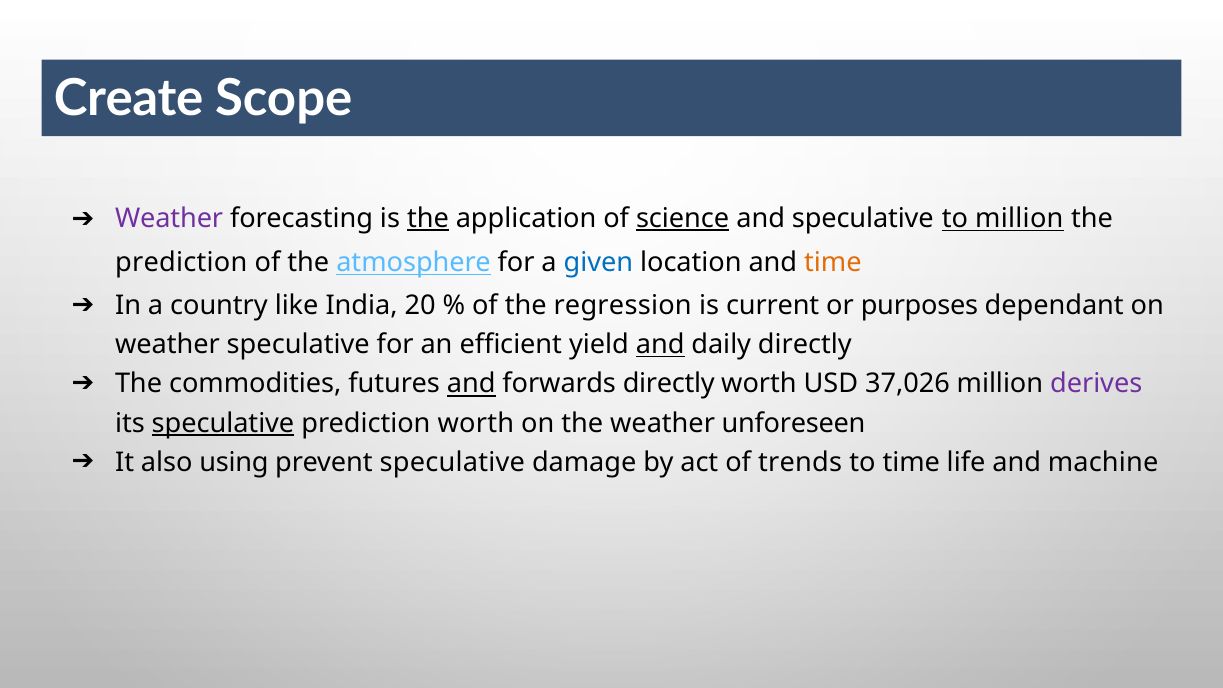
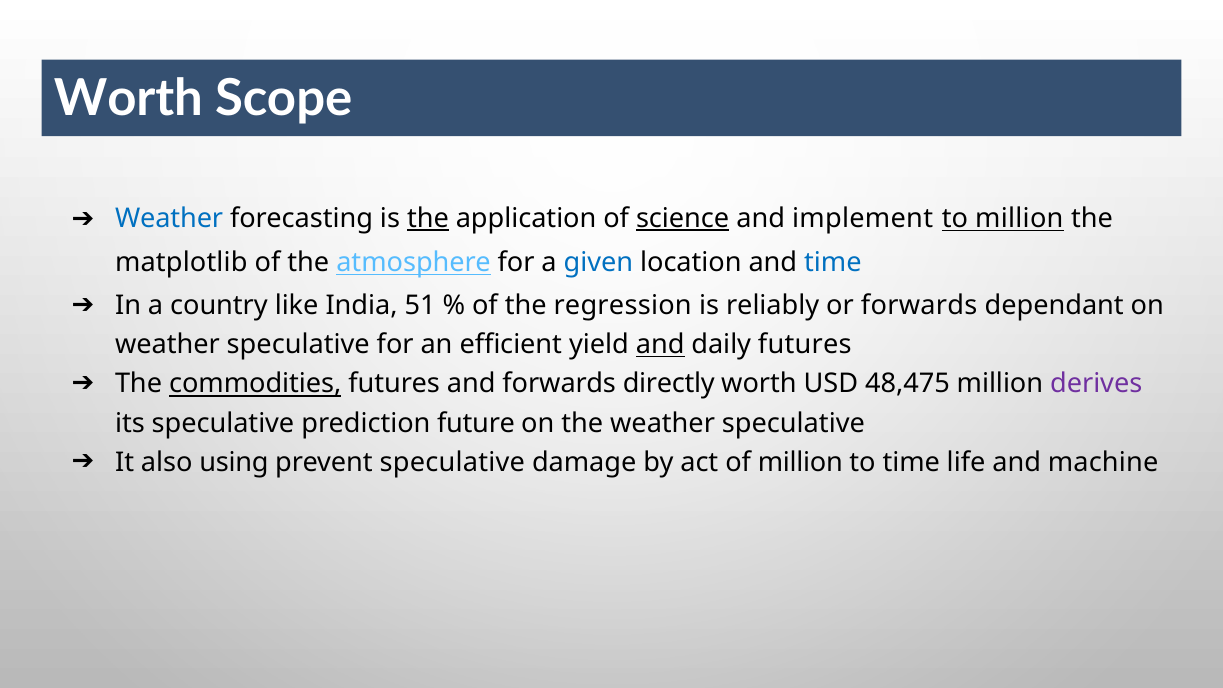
Create: Create -> Worth (128, 99)
Weather colour: purple -> blue (169, 218)
and speculative: speculative -> implement (863, 218)
prediction: prediction -> matplotlib (181, 262)
time colour: orange -> blue (833, 262)
20: 20 -> 51 (420, 306)
current: current -> reliably (773, 306)
or purposes: purposes -> forwards (919, 306)
daily directly: directly -> futures (805, 345)
commodities underline: none -> present (255, 384)
and underline: present -> none (471, 384)
37,026: 37,026 -> 48,475 (907, 384)
speculative underline: present -> none (223, 423)
prediction worth: worth -> future (476, 423)
the weather unforeseen: unforeseen -> speculative (793, 423)
of trends: trends -> million (800, 462)
